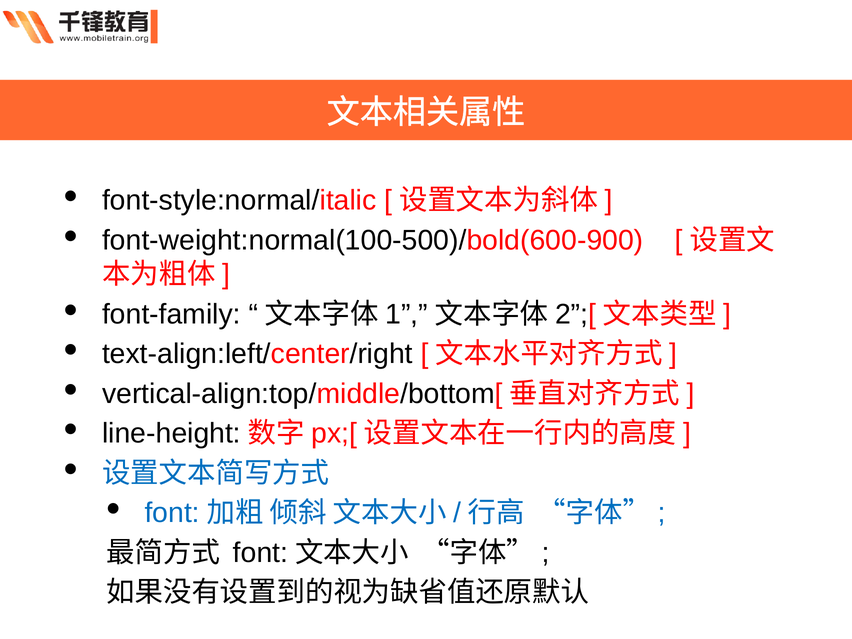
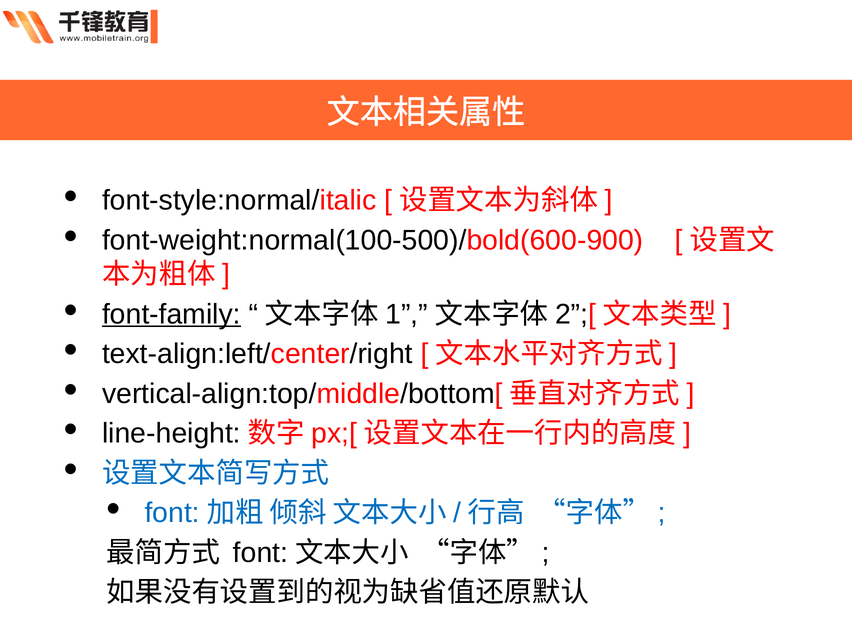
font-family underline: none -> present (171, 314)
